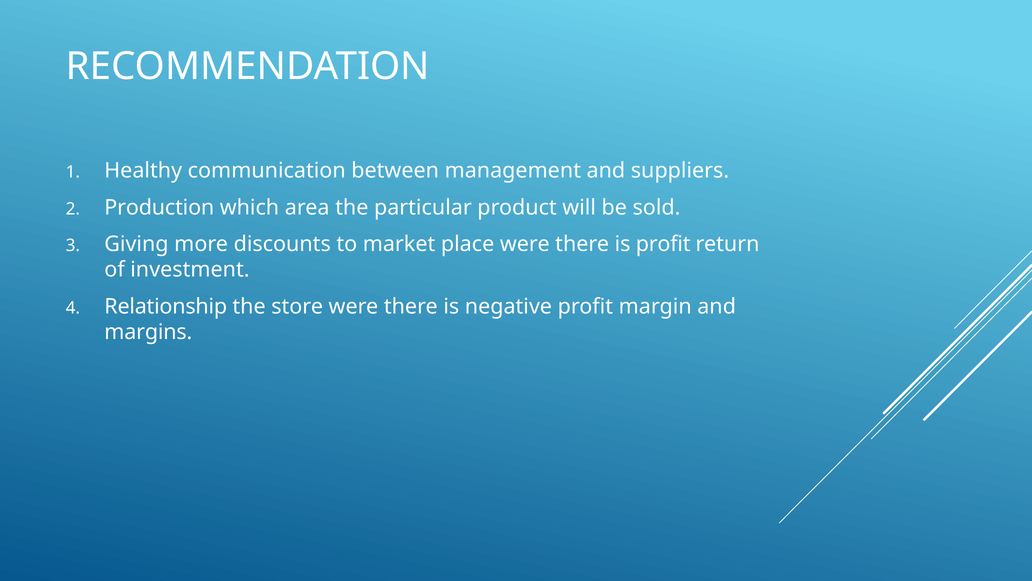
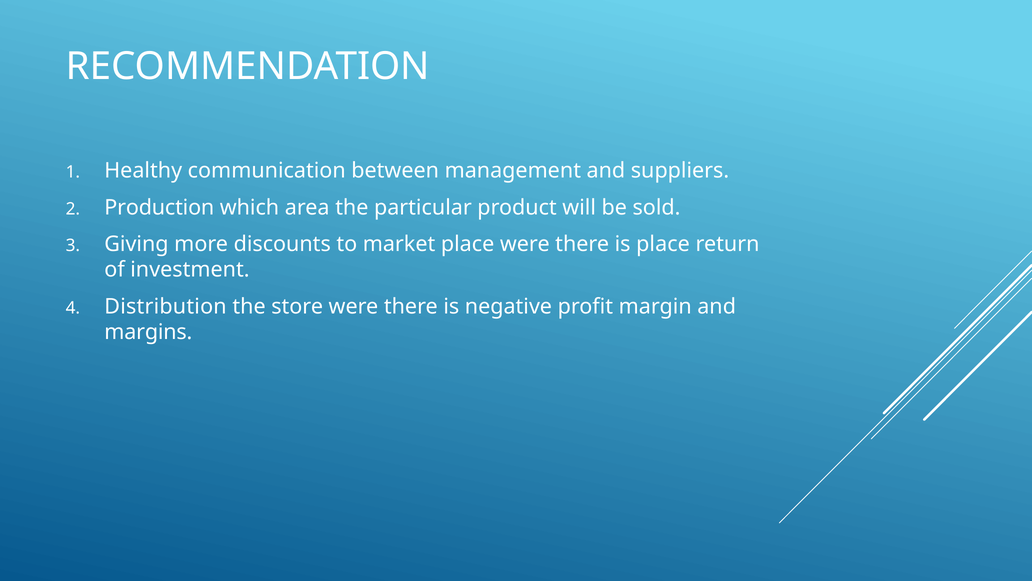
is profit: profit -> place (663, 244)
Relationship: Relationship -> Distribution (166, 306)
